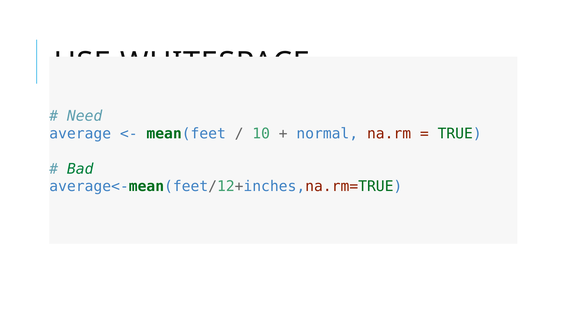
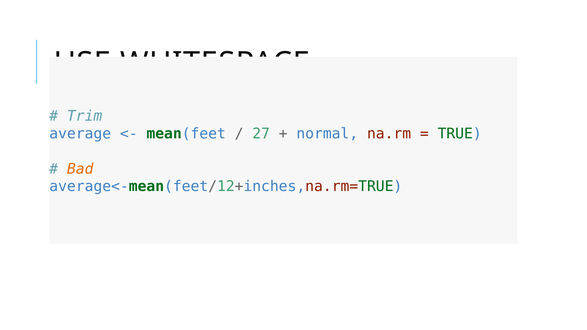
Need: Need -> Trim (85, 116)
10: 10 -> 27 (261, 134)
Bad colour: green -> orange (80, 169)
